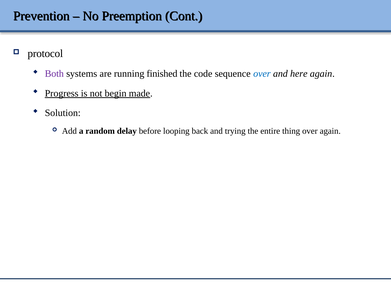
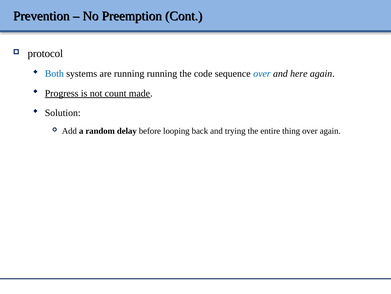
Both colour: purple -> blue (54, 74)
running finished: finished -> running (162, 74)
begin: begin -> count (116, 93)
